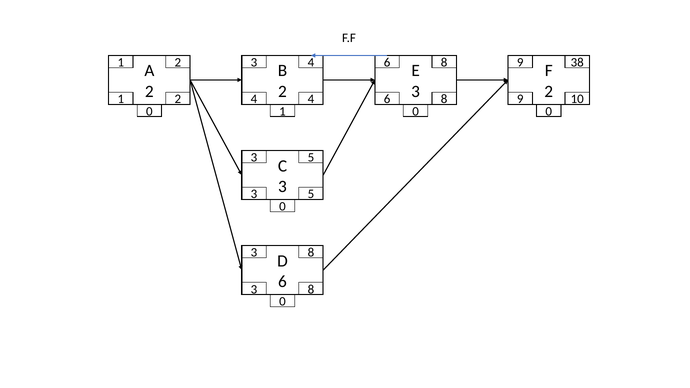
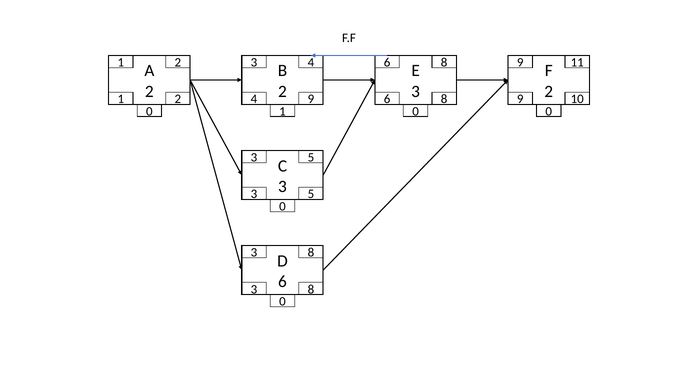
38: 38 -> 11 (577, 62)
4 4: 4 -> 9 (311, 99)
